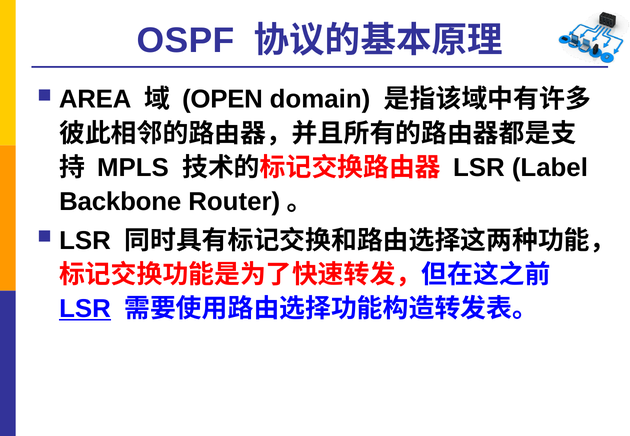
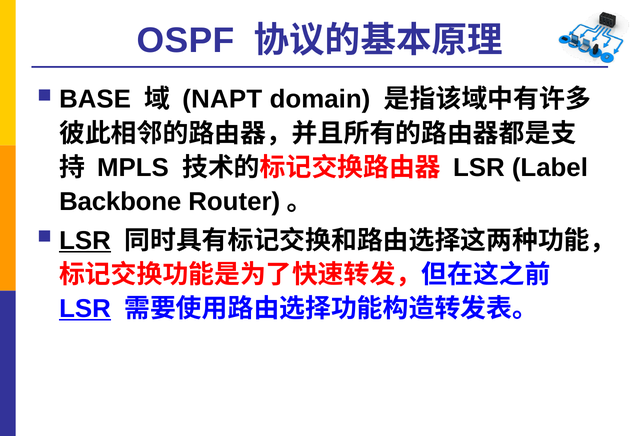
AREA: AREA -> BASE (95, 99)
OPEN: OPEN -> NAPT (222, 99)
LSR underline: none -> present (85, 241)
